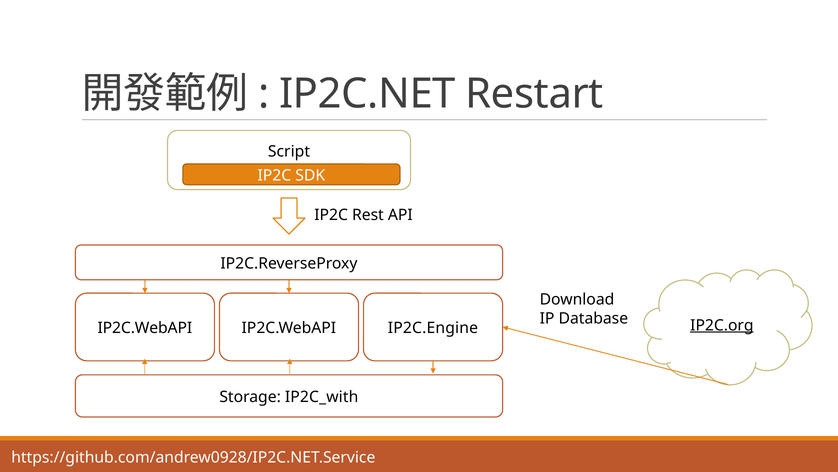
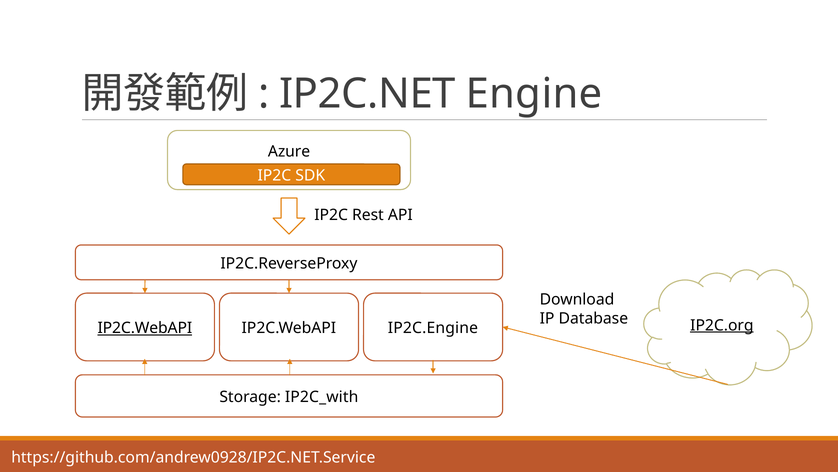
Restart: Restart -> Engine (534, 94)
Script: Script -> Azure (289, 151)
IP2C.WebAPI underline: none -> present (145, 328)
